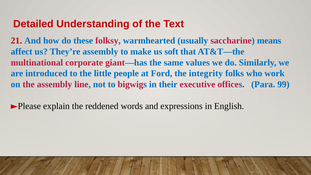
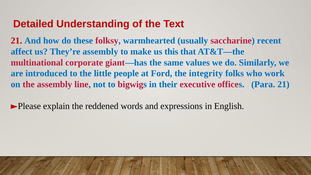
means: means -> recent (269, 41)
soft: soft -> this (171, 52)
Para 99: 99 -> 21 (283, 84)
